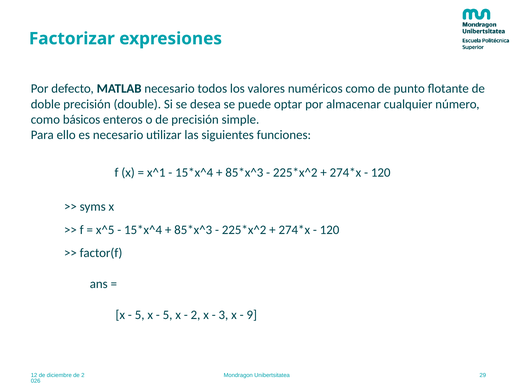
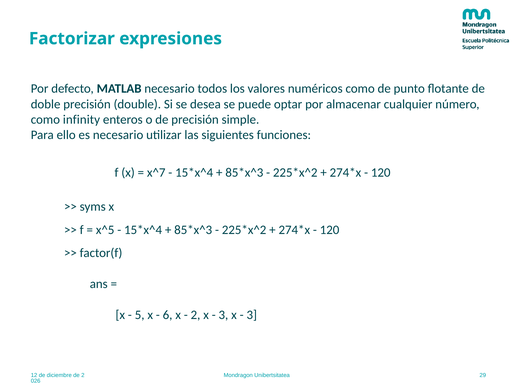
básicos: básicos -> infinity (81, 119)
x^1: x^1 -> x^7 (156, 172)
5: 5 -> 6 (168, 314)
9: 9 -> 3 (252, 314)
